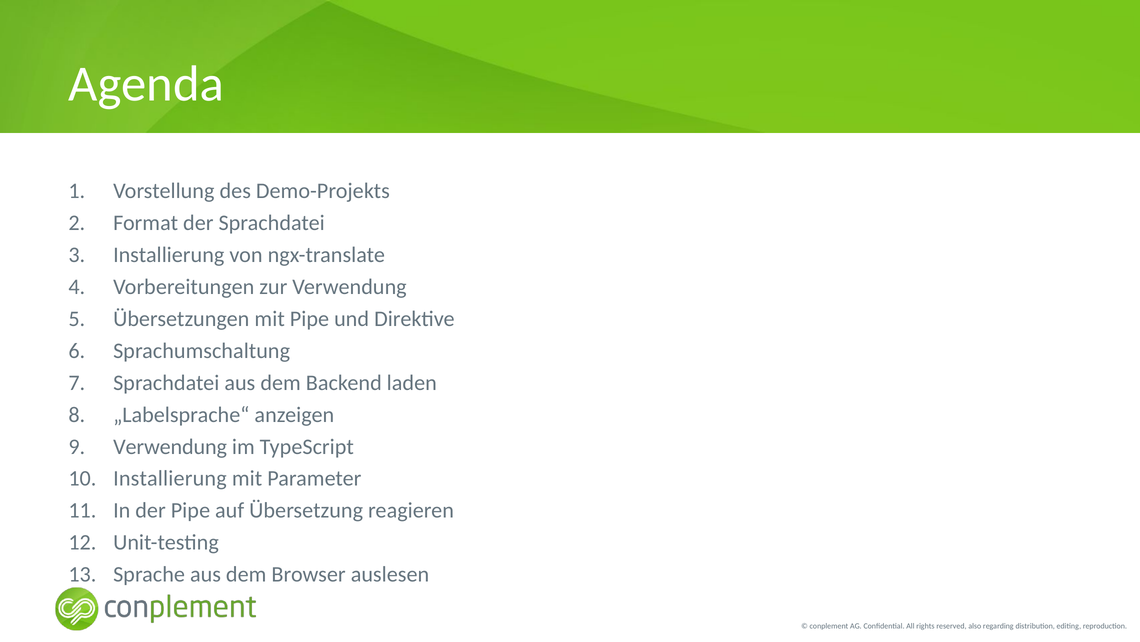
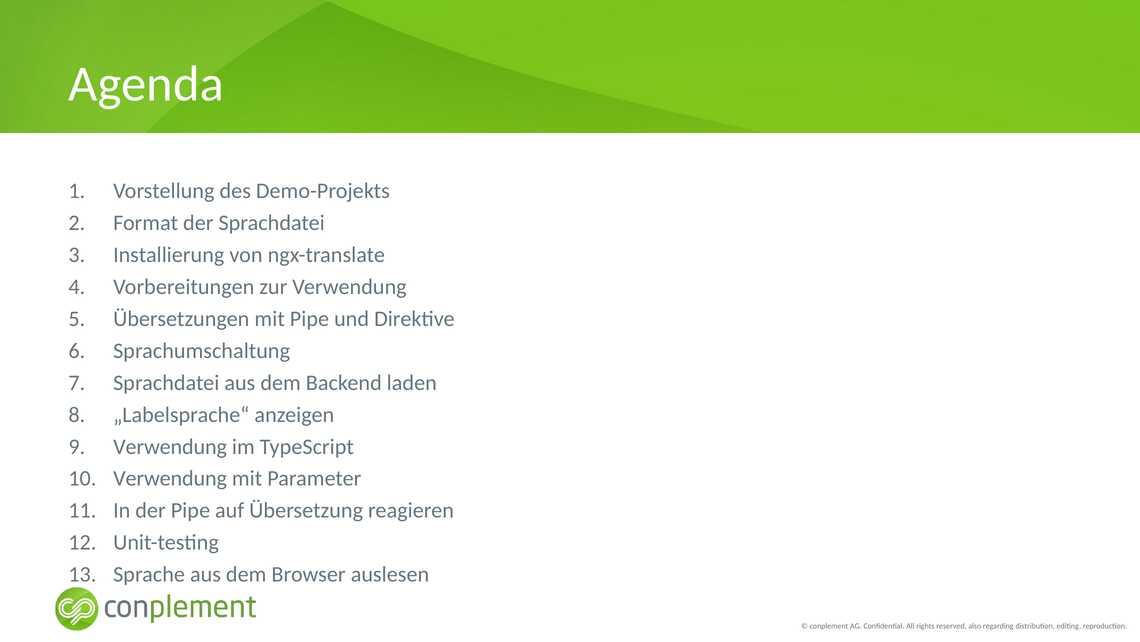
Installierung: Installierung -> Verwendung (170, 478)
